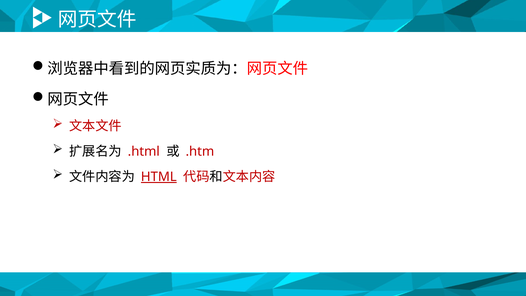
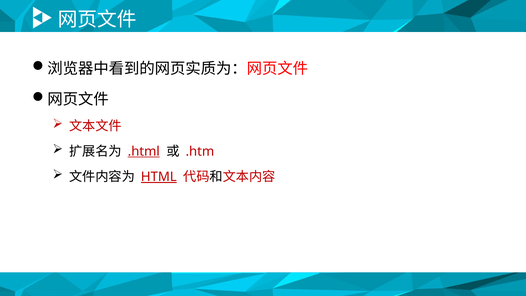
.html underline: none -> present (144, 151)
